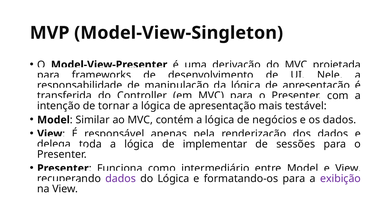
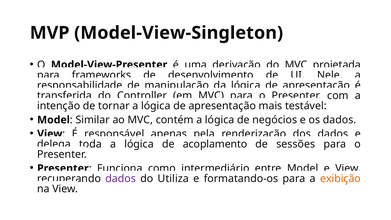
implementar: implementar -> acoplamento (215, 144)
do Lógica: Lógica -> Utiliza (173, 179)
exibição colour: purple -> orange (340, 179)
